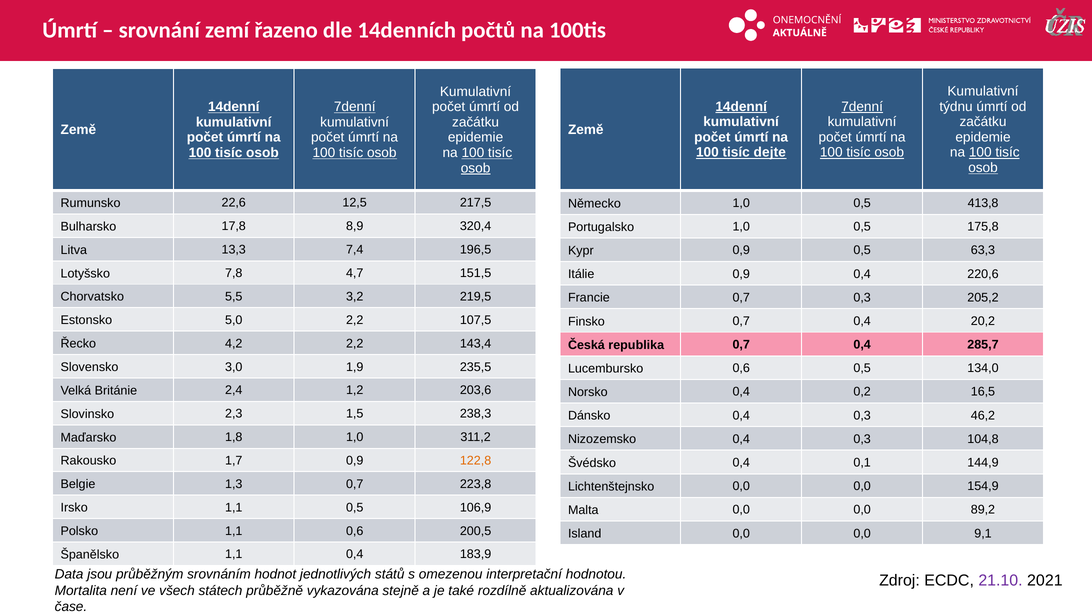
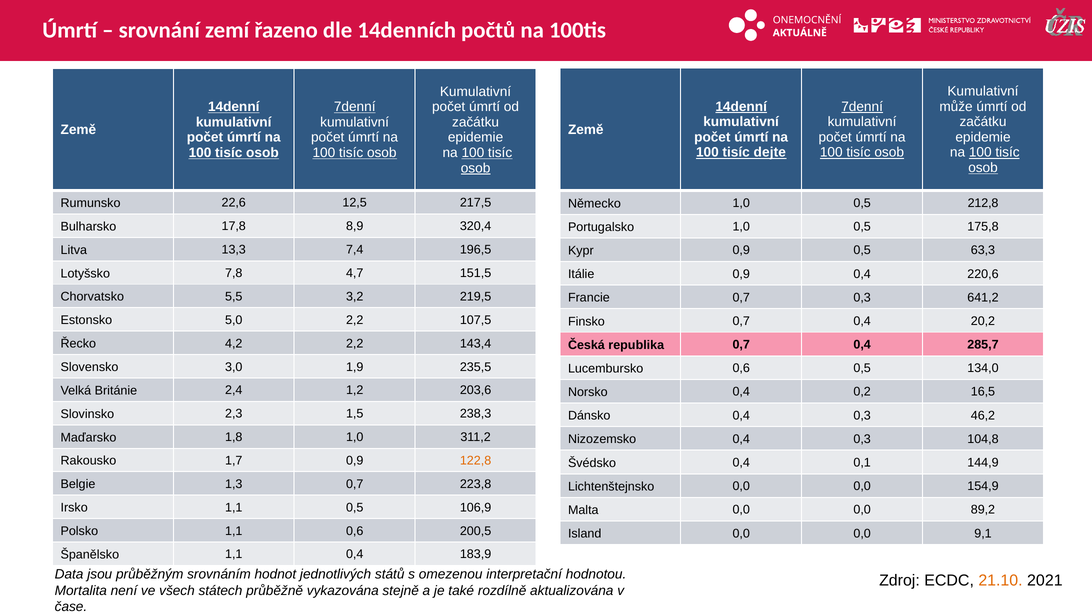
týdnu: týdnu -> může (956, 107)
413,8: 413,8 -> 212,8 (983, 203)
205,2: 205,2 -> 641,2 (983, 298)
21.10 colour: purple -> orange (1001, 580)
